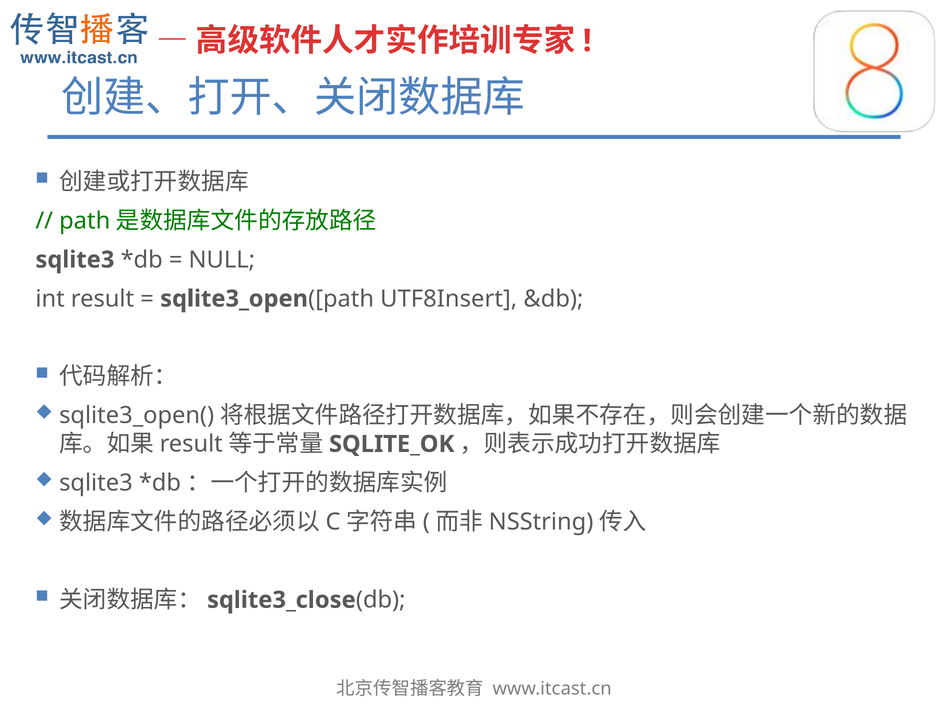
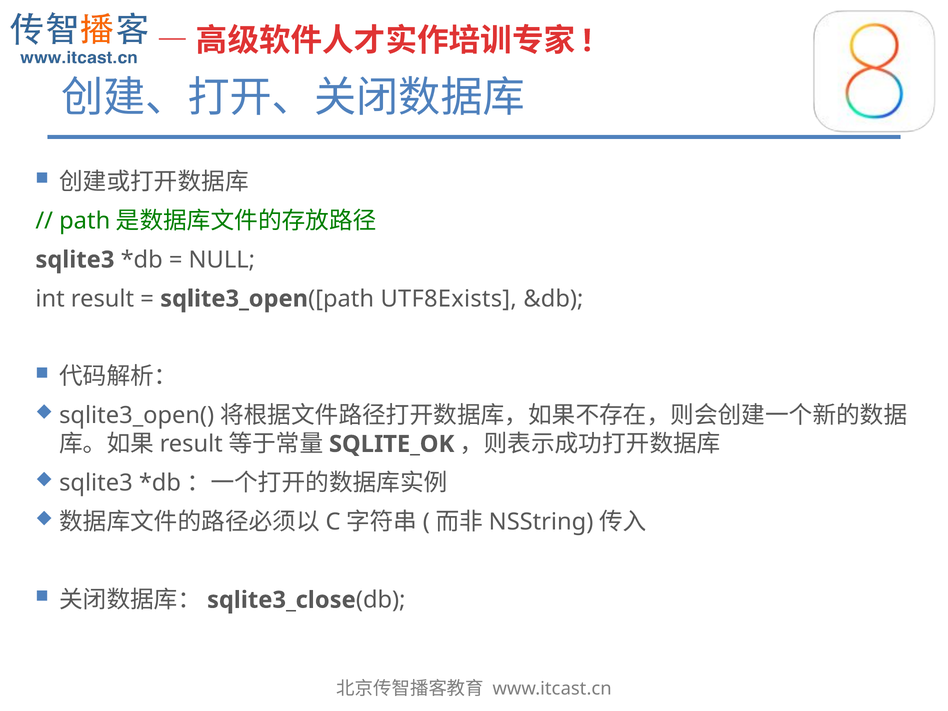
UTF8Insert: UTF8Insert -> UTF8Exists (449, 299)
